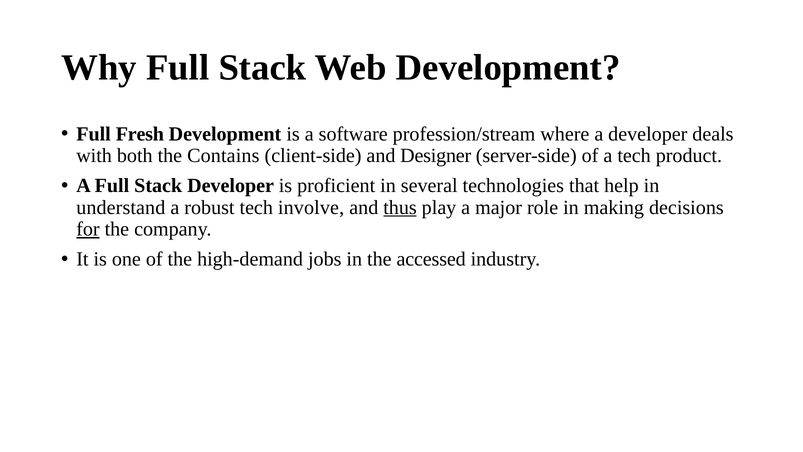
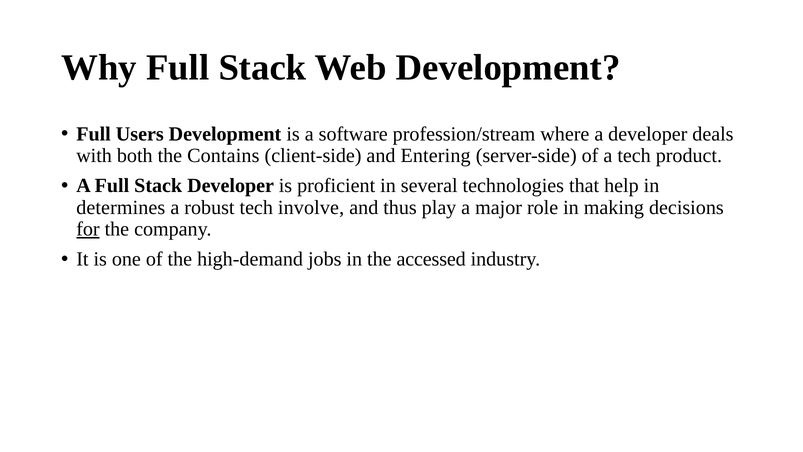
Fresh: Fresh -> Users (140, 134)
Designer: Designer -> Entering (436, 156)
understand: understand -> determines (121, 207)
thus underline: present -> none (400, 207)
